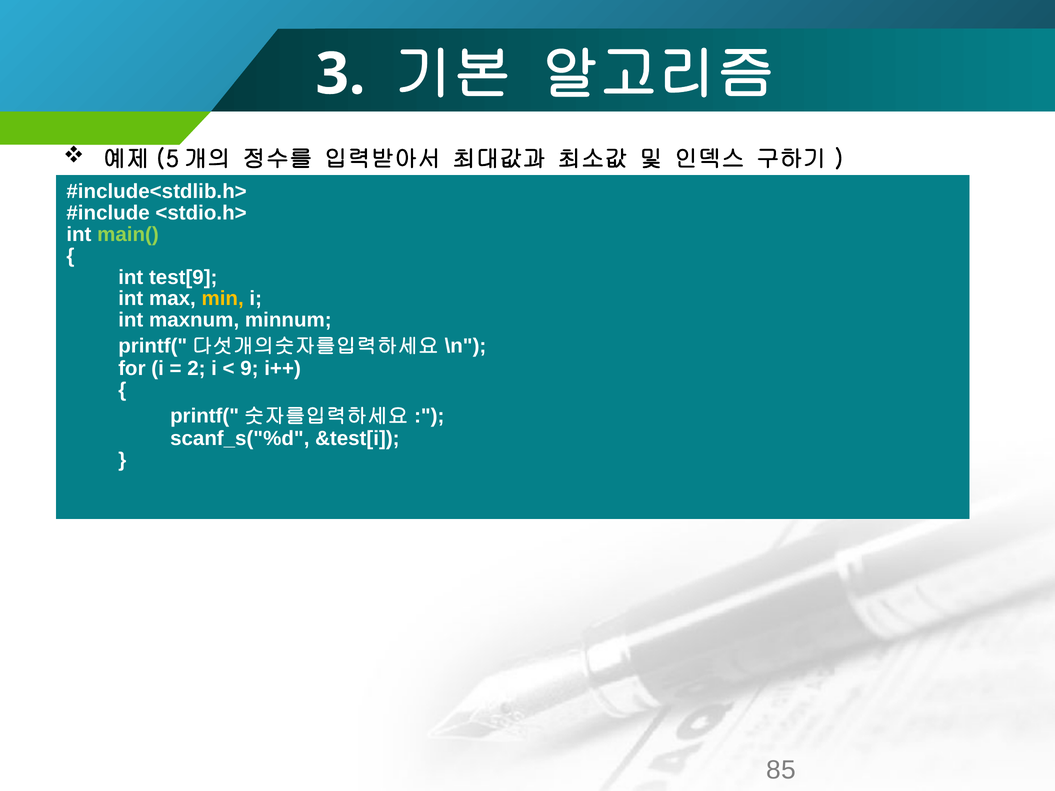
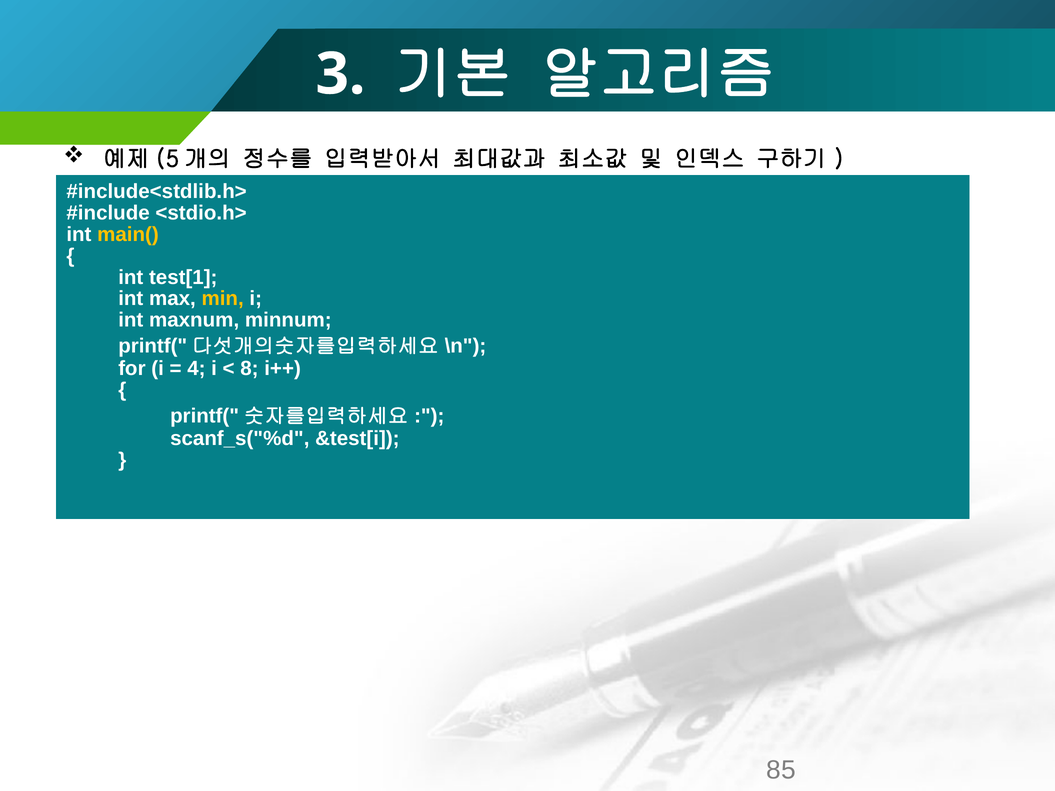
main( colour: light green -> yellow (128, 234)
test[9: test[9 -> test[1 (183, 277)
2: 2 -> 4 (196, 369)
9: 9 -> 8 (249, 369)
